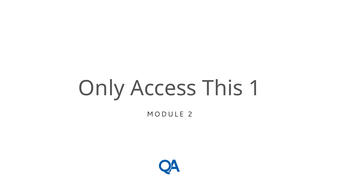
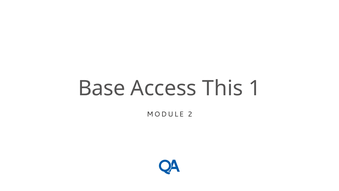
Only: Only -> Base (102, 88)
